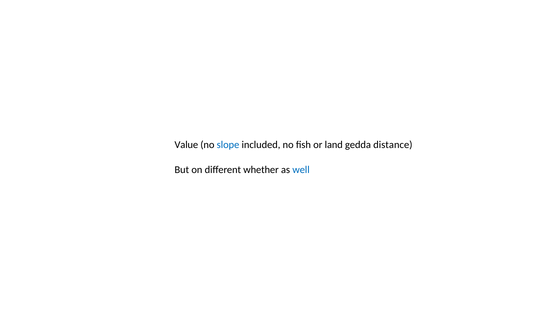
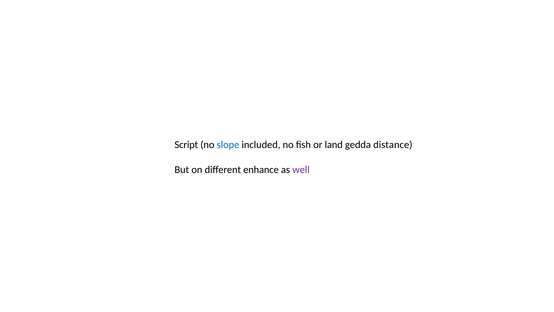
Value: Value -> Script (186, 145)
whether: whether -> enhance (261, 169)
well colour: blue -> purple (301, 169)
